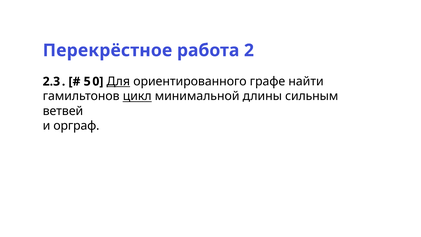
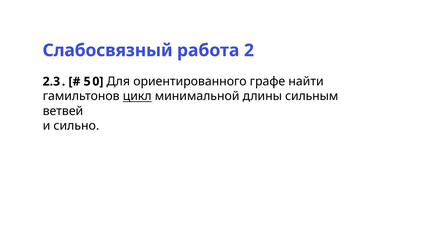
Перекрёстное: Перекрёстное -> Слабосвязный (108, 50)
Для underline: present -> none (118, 81)
орграф: орграф -> сильно (76, 126)
